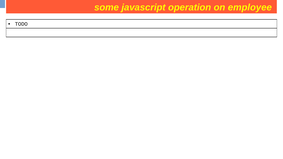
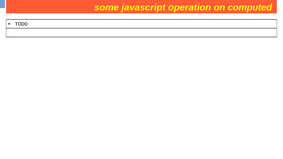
employee: employee -> computed (250, 7)
